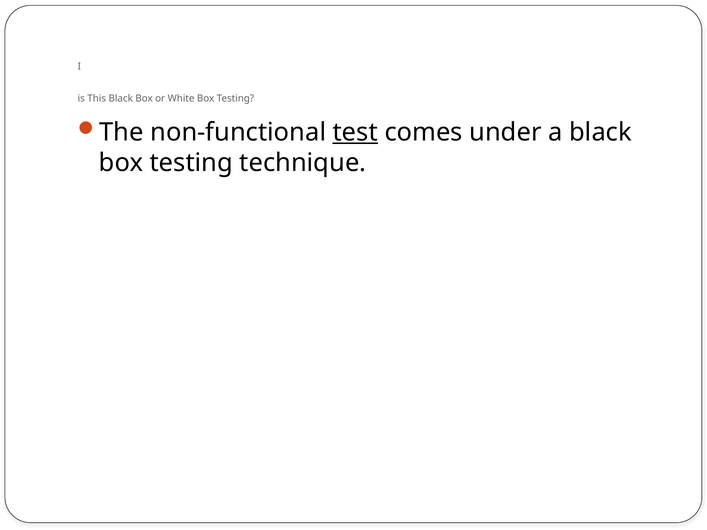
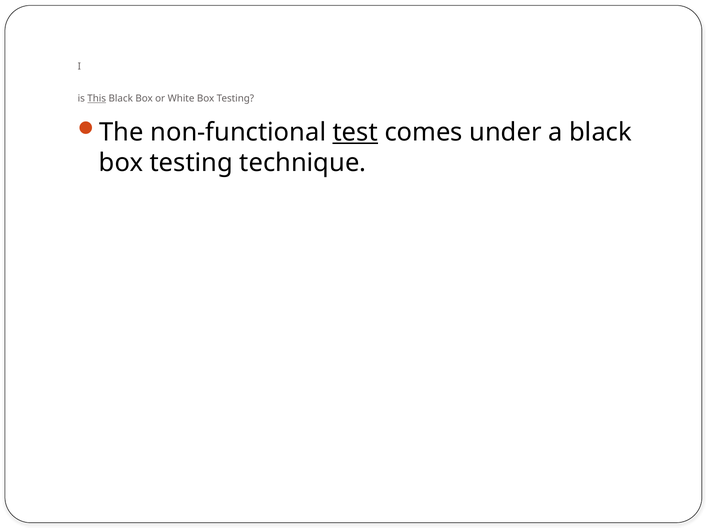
This underline: none -> present (97, 98)
